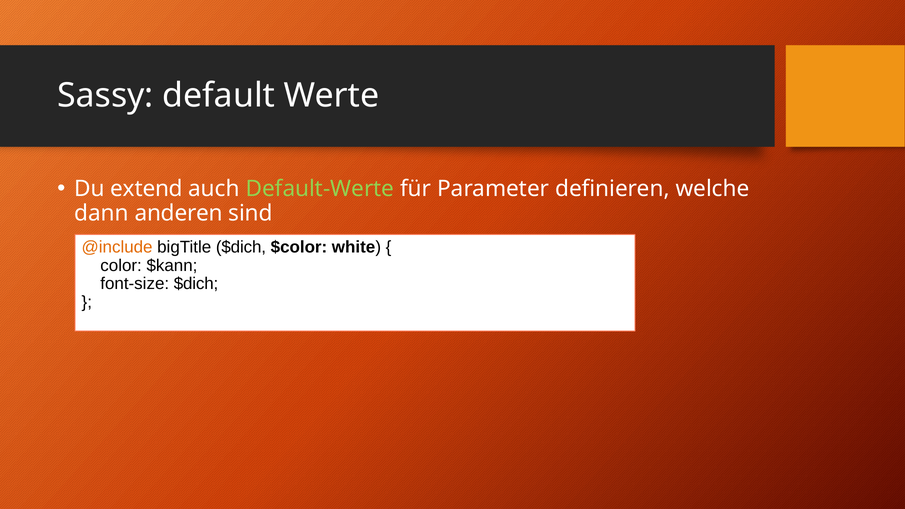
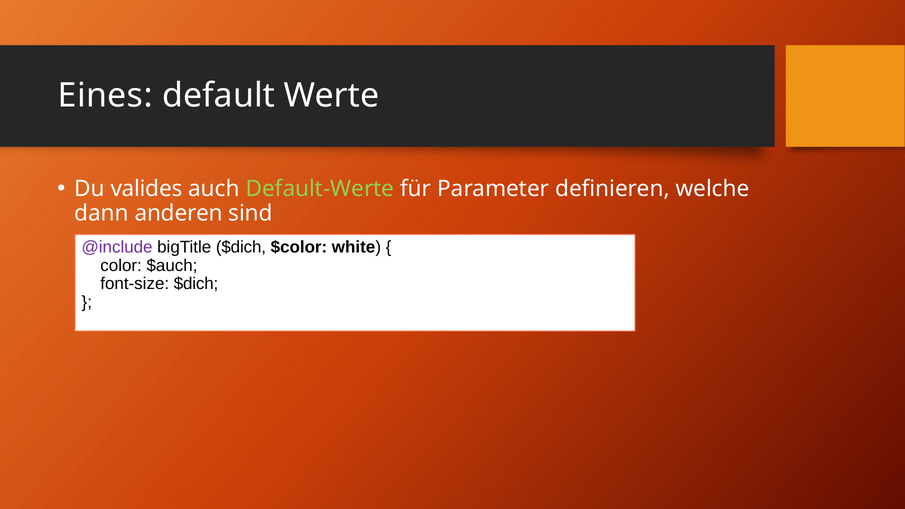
Sassy: Sassy -> Eines (105, 96)
extend: extend -> valides (147, 189)
@include colour: orange -> purple (117, 247)
$kann: $kann -> $auch (172, 266)
